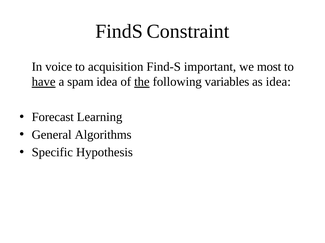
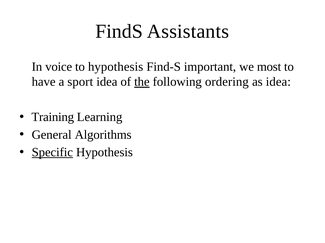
Constraint: Constraint -> Assistants (188, 31)
to acquisition: acquisition -> hypothesis (116, 67)
have underline: present -> none (44, 82)
spam: spam -> sport (80, 82)
variables: variables -> ordering (227, 82)
Forecast: Forecast -> Training (53, 117)
Specific underline: none -> present (52, 153)
